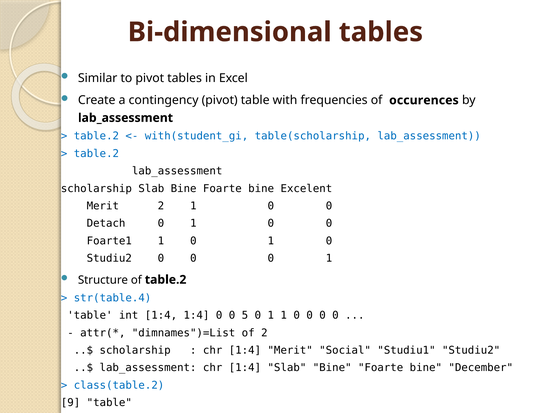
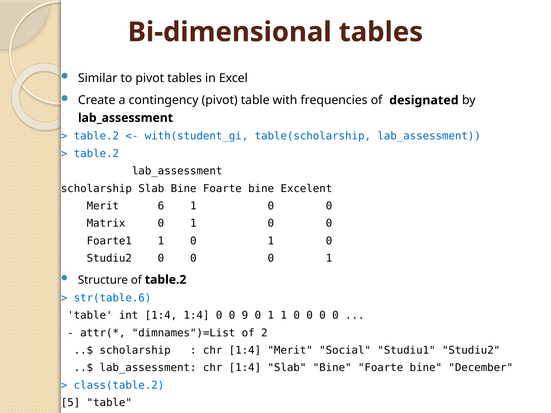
occurences: occurences -> designated (424, 100)
Merit 2: 2 -> 6 (161, 206)
Detach: Detach -> Matrix (106, 224)
str(table.4: str(table.4 -> str(table.6 (113, 298)
5: 5 -> 9 (245, 316)
9: 9 -> 5 (71, 403)
